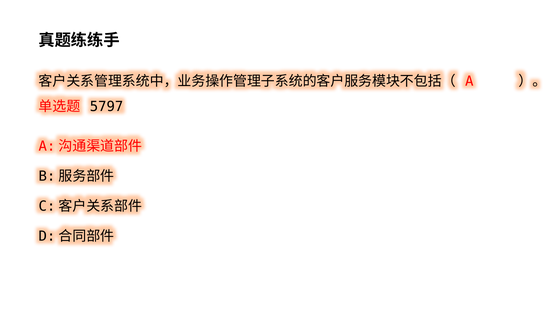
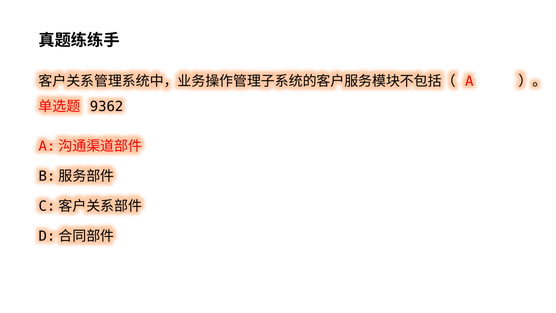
5797: 5797 -> 9362 (107, 106)
